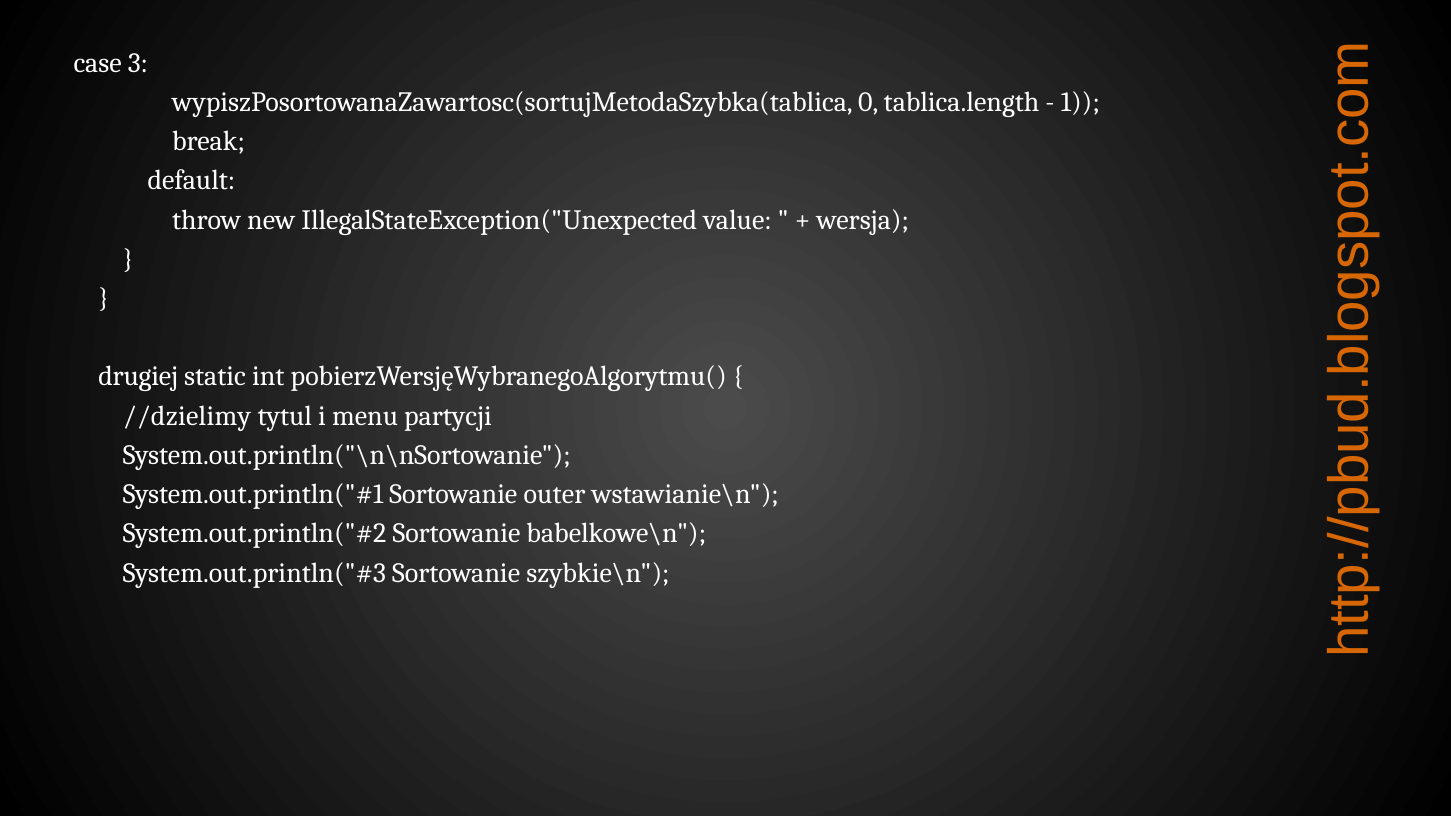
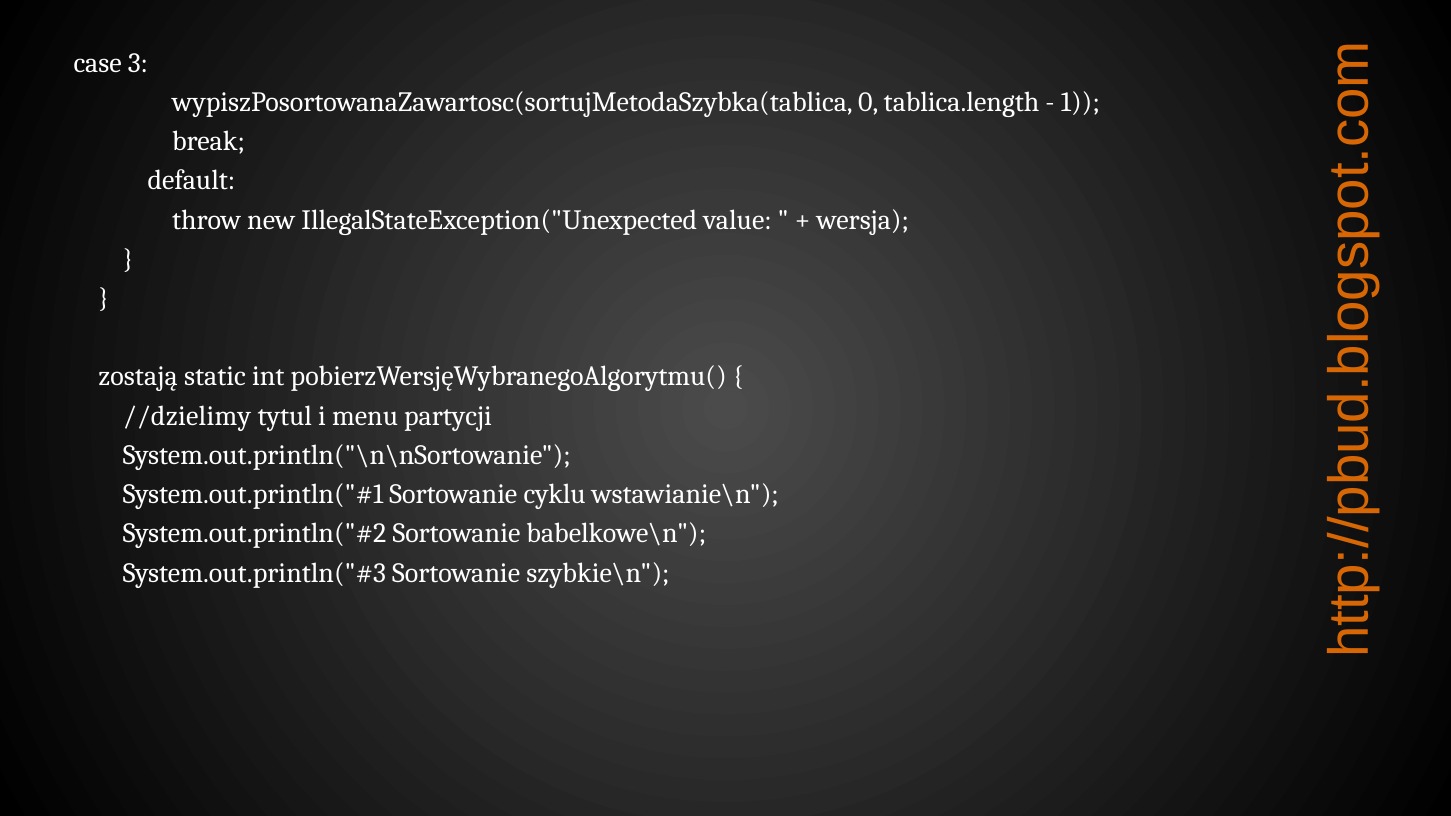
drugiej: drugiej -> zostają (138, 377)
outer: outer -> cyklu (555, 495)
